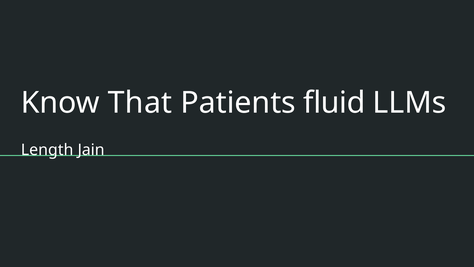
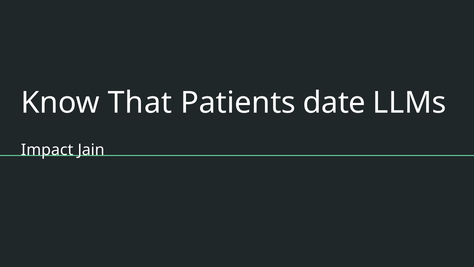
fluid: fluid -> date (334, 103)
Length: Length -> Impact (47, 150)
